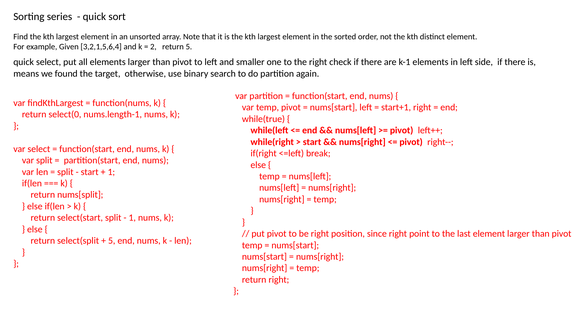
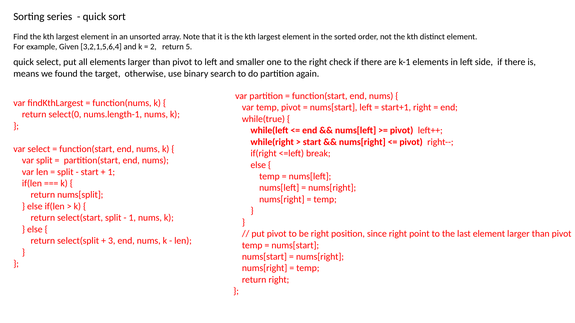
5: 5 -> 3 (112, 241)
